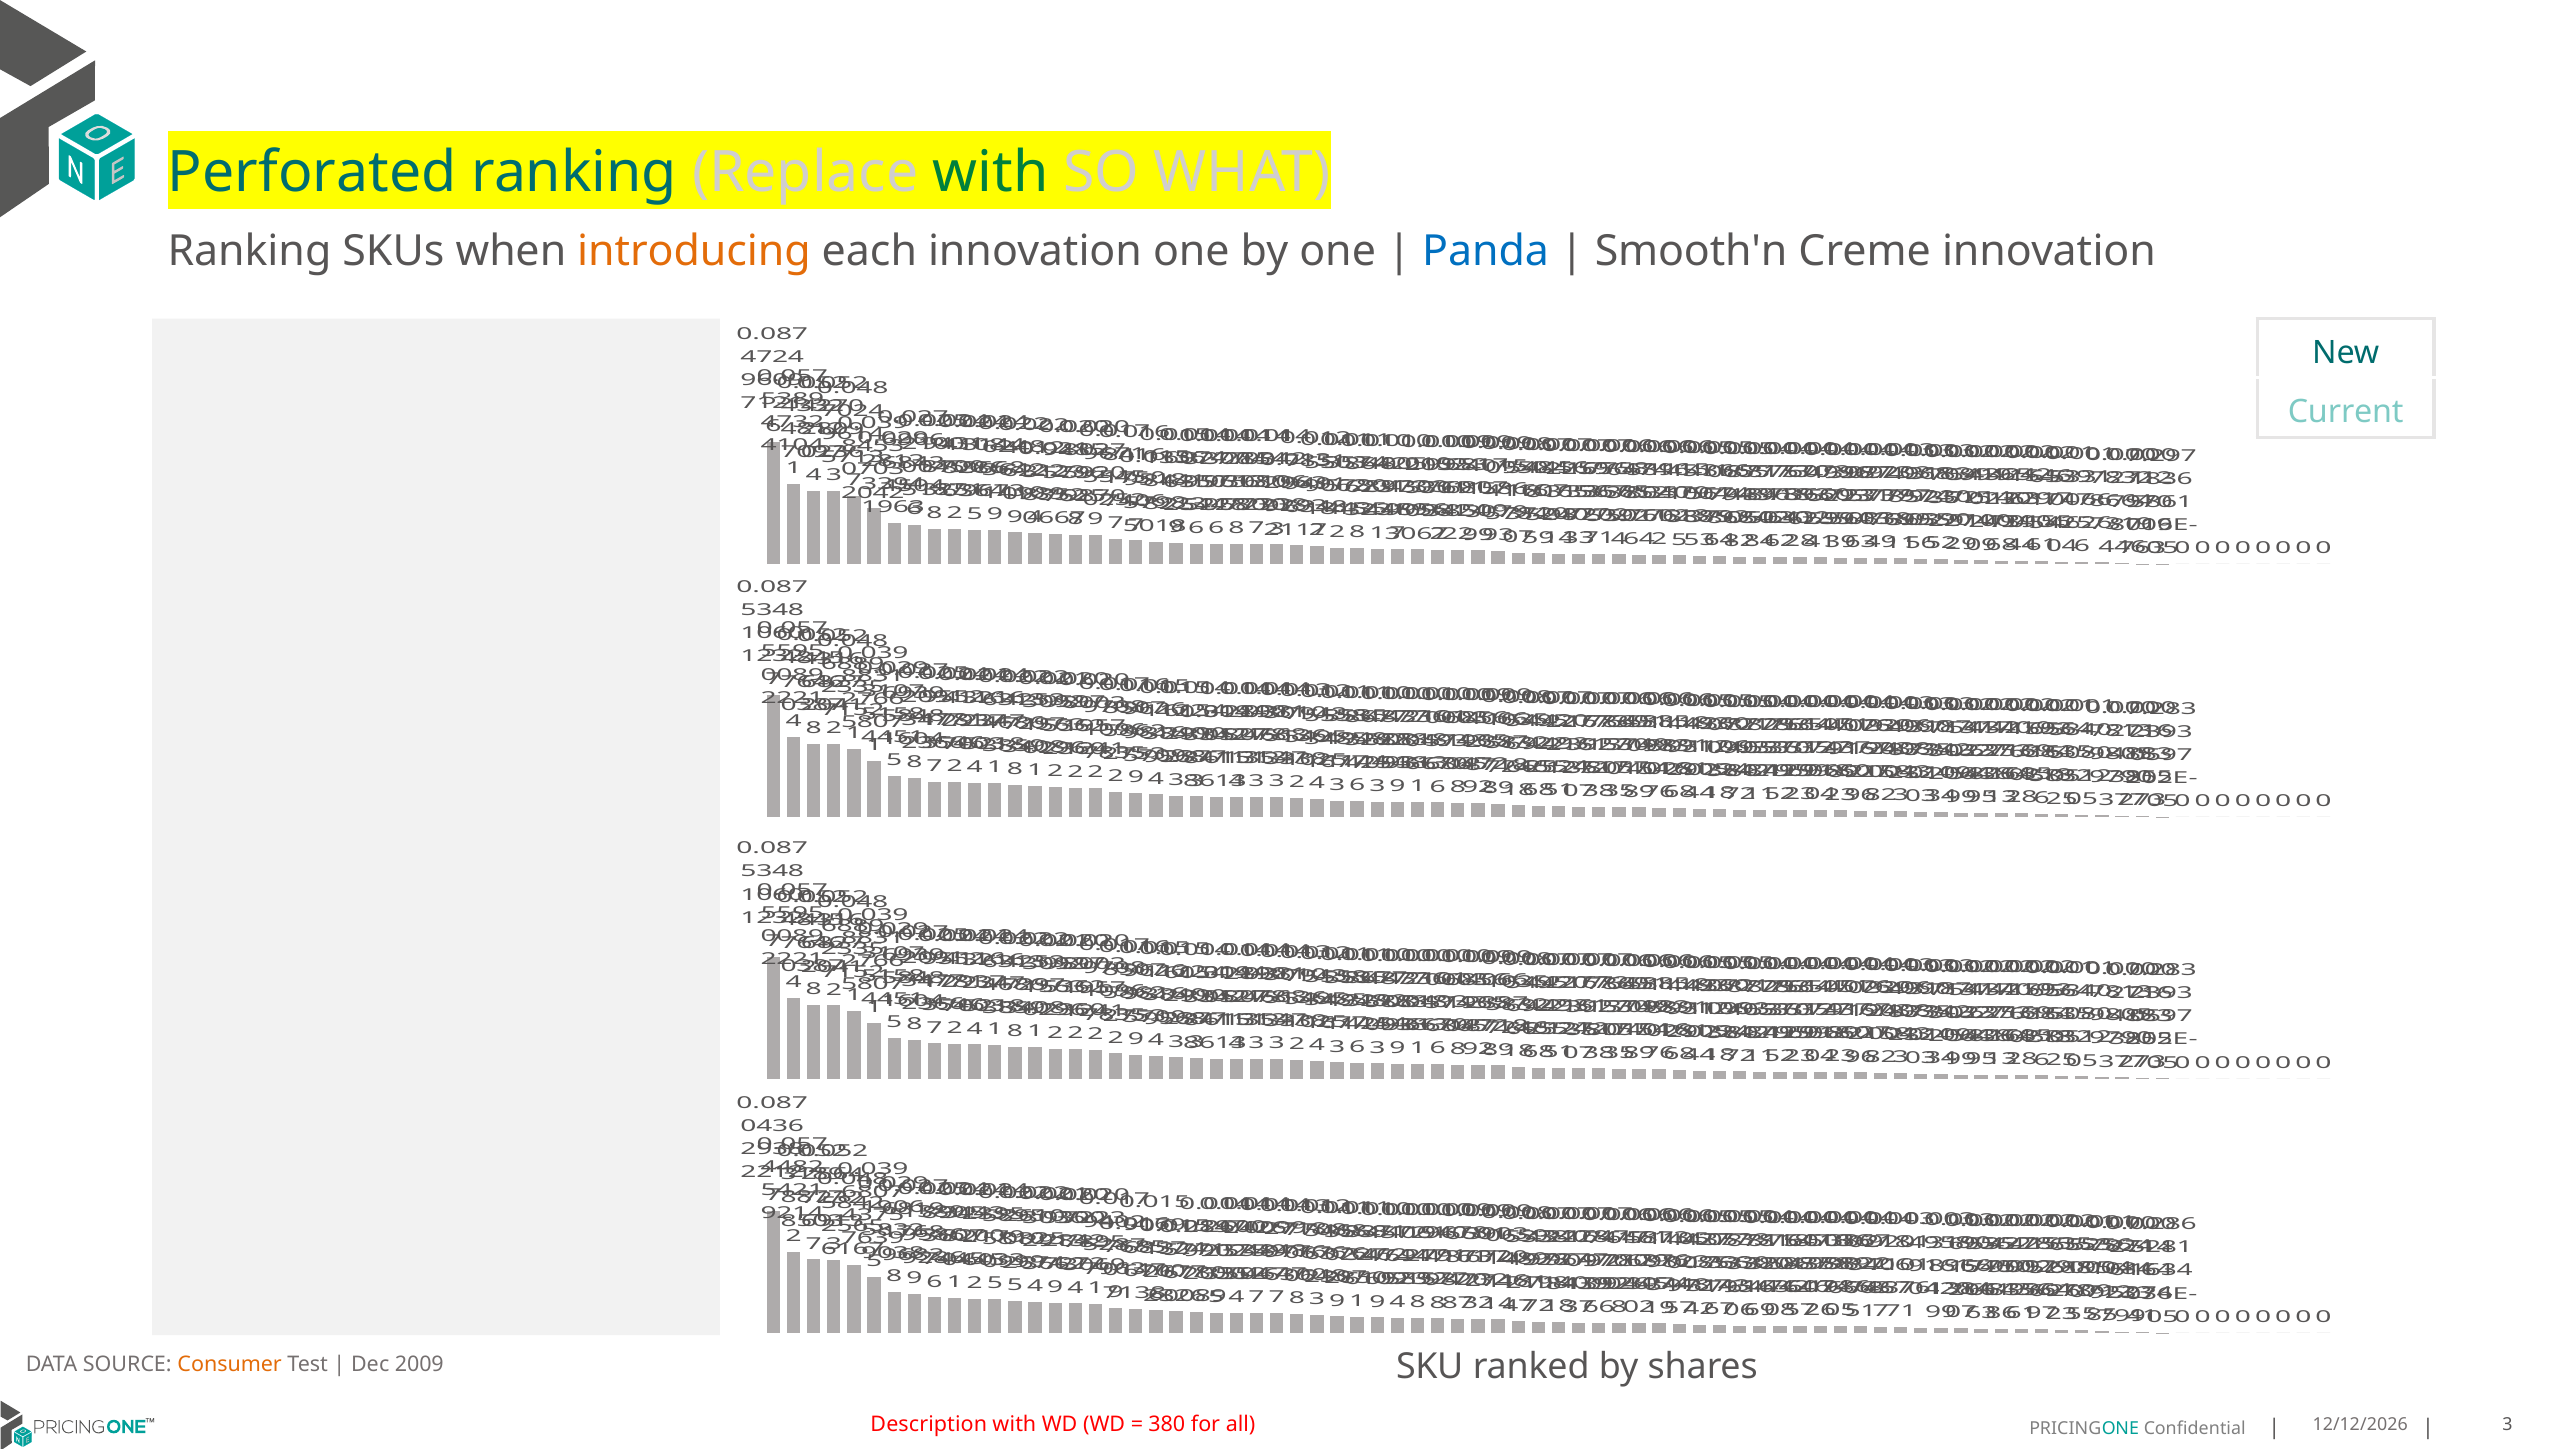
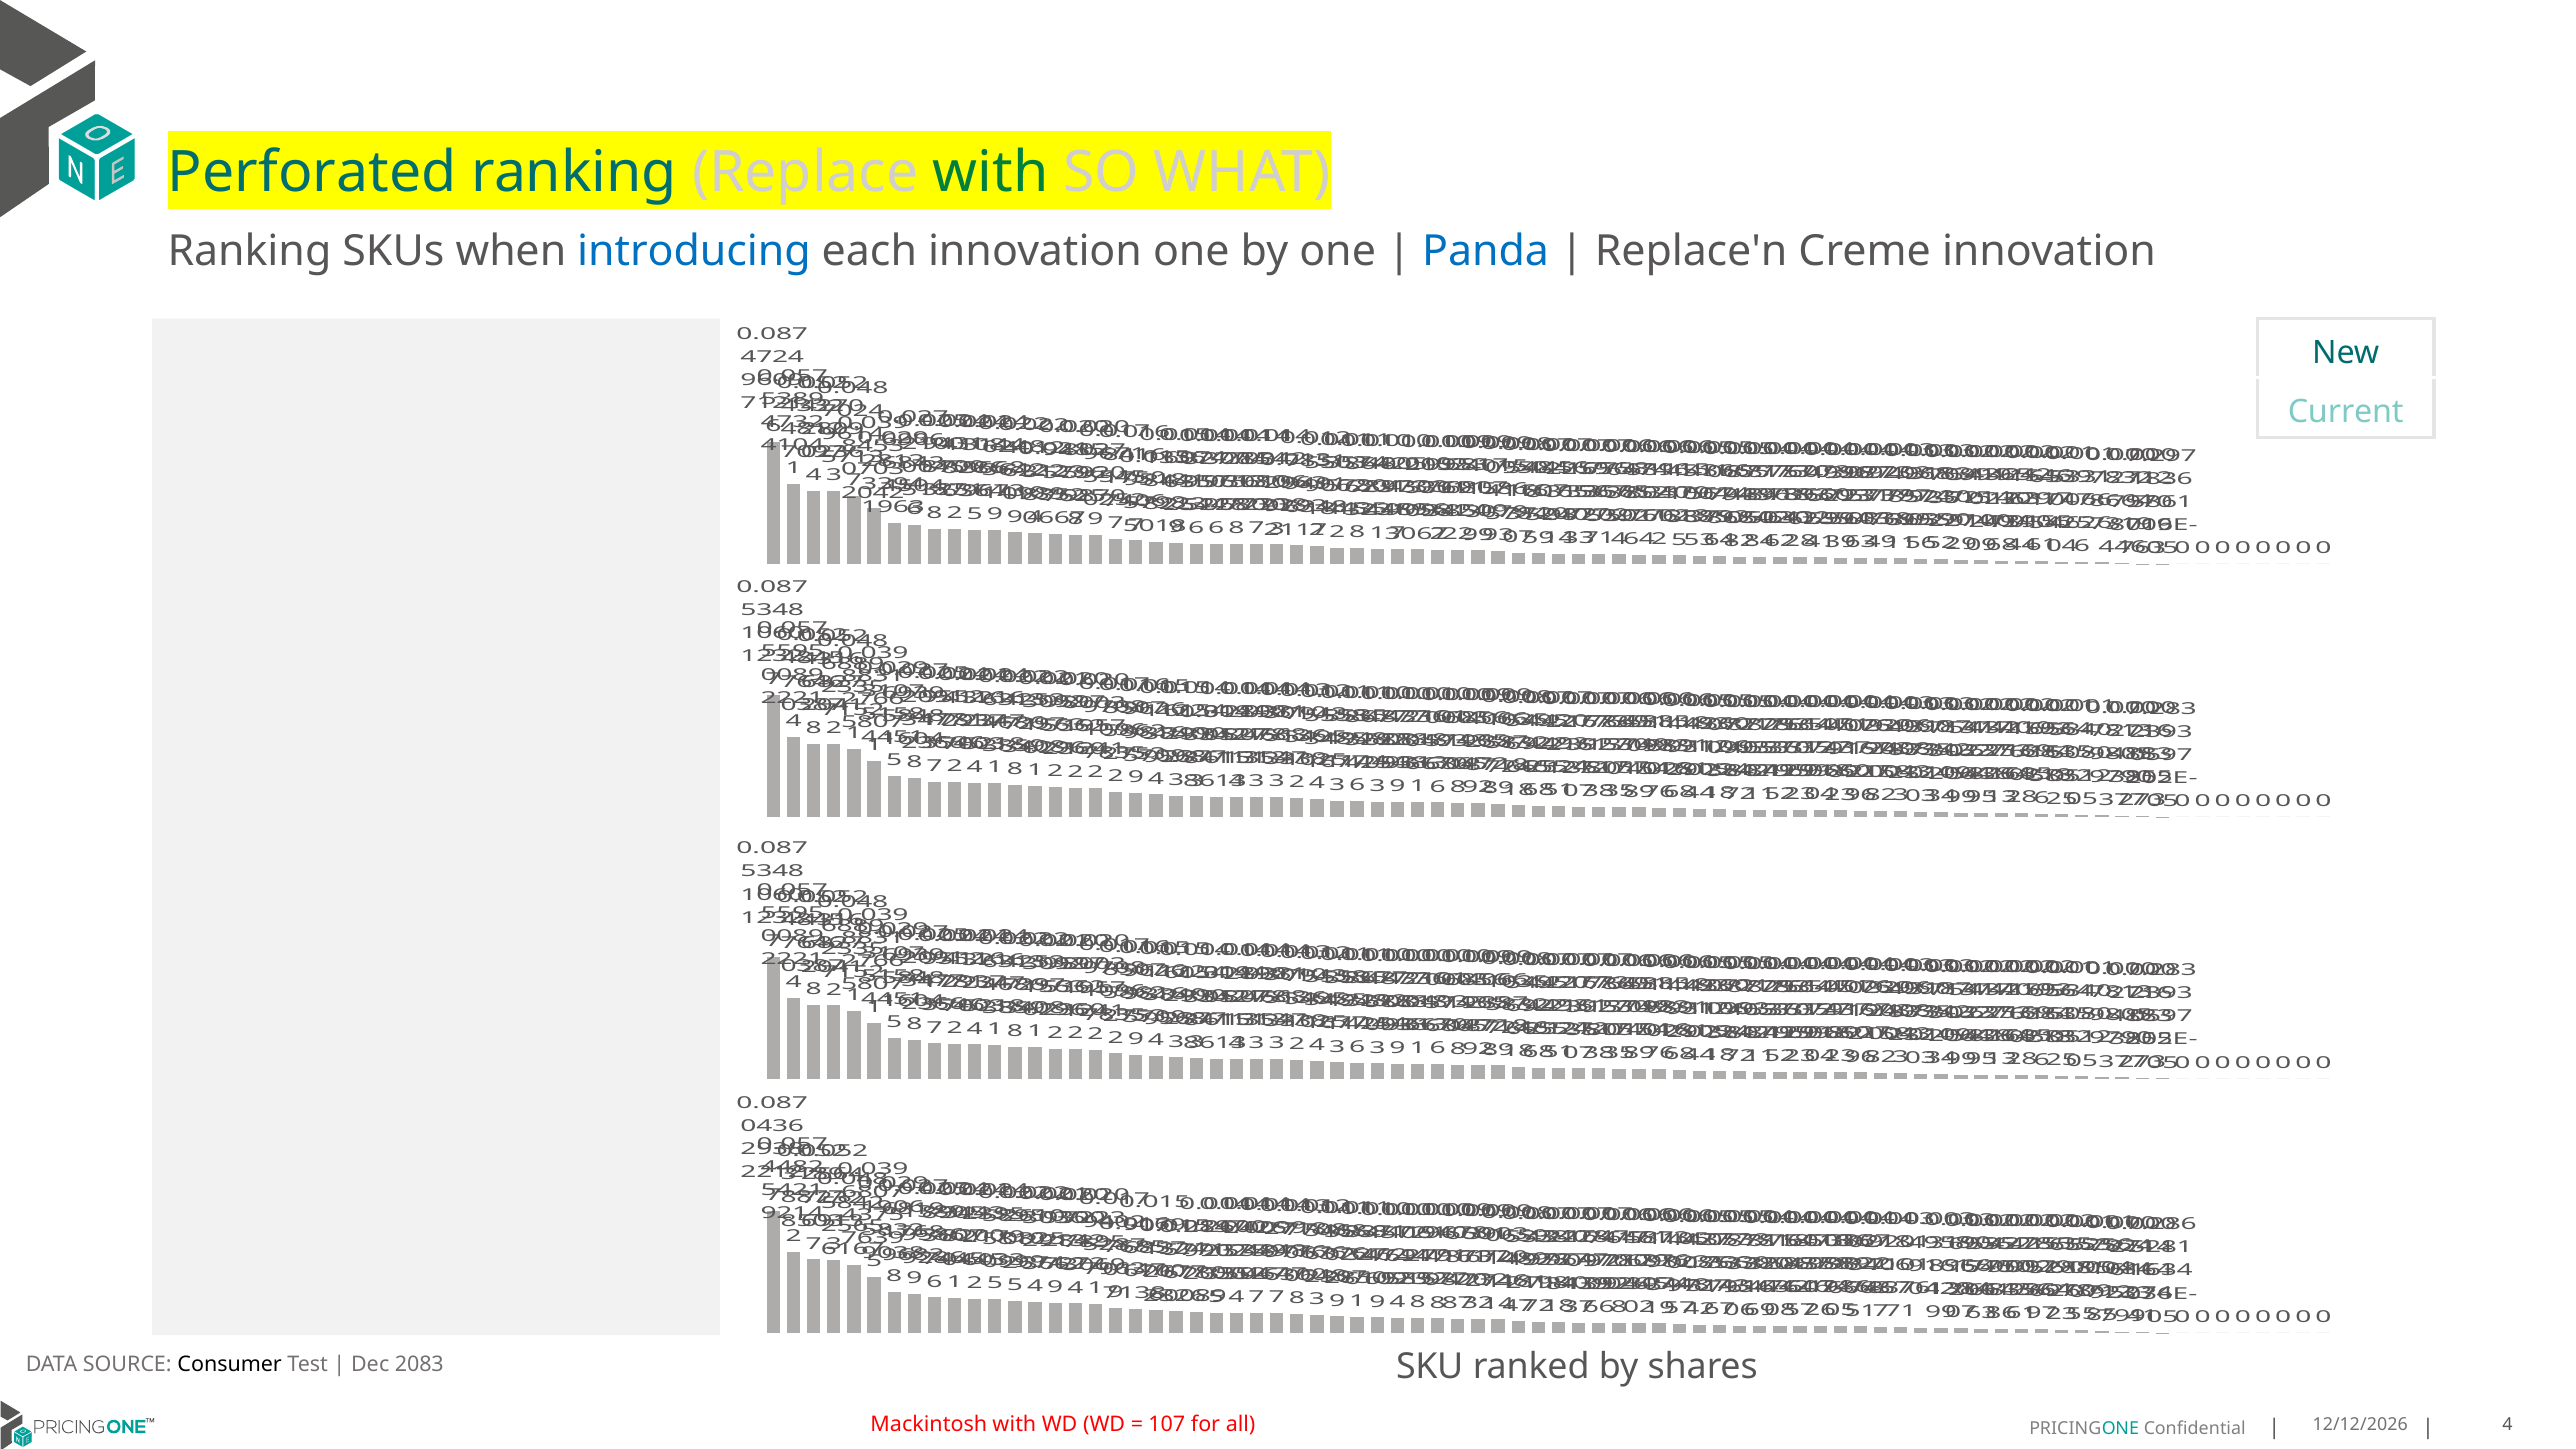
introducing colour: orange -> blue (694, 251)
Smooth'n: Smooth'n -> Replace'n (1691, 251)
Consumer colour: orange -> black (230, 1365)
2009: 2009 -> 2083 (419, 1365)
Description: Description -> Mackintosh (929, 1424)
380: 380 -> 107 (1167, 1424)
3: 3 -> 4 (2507, 1425)
